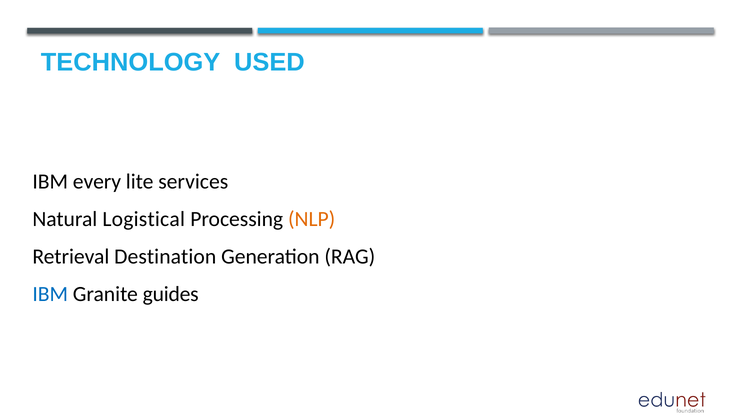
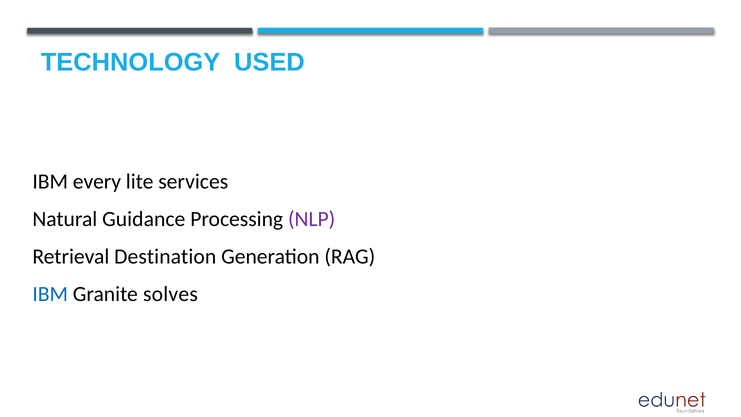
Logistical: Logistical -> Guidance (144, 219)
NLP colour: orange -> purple (312, 219)
guides: guides -> solves (170, 294)
